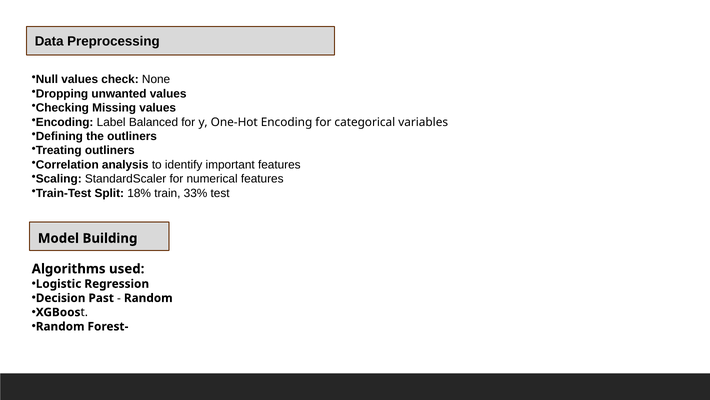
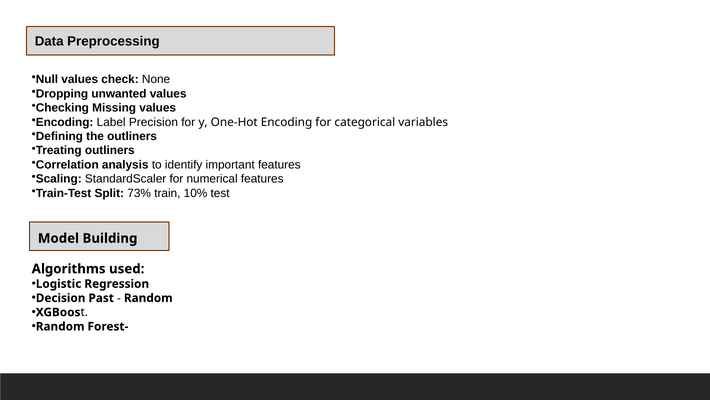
Balanced: Balanced -> Precision (153, 122)
18%: 18% -> 73% (139, 193)
33%: 33% -> 10% (196, 193)
